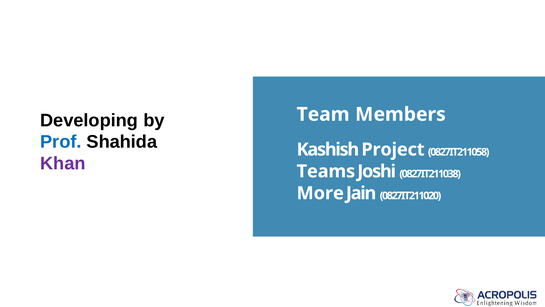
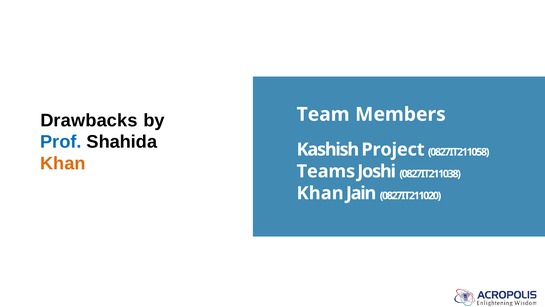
Developing: Developing -> Drawbacks (89, 120)
Khan colour: purple -> orange (63, 163)
More: More -> Khan (320, 193)
